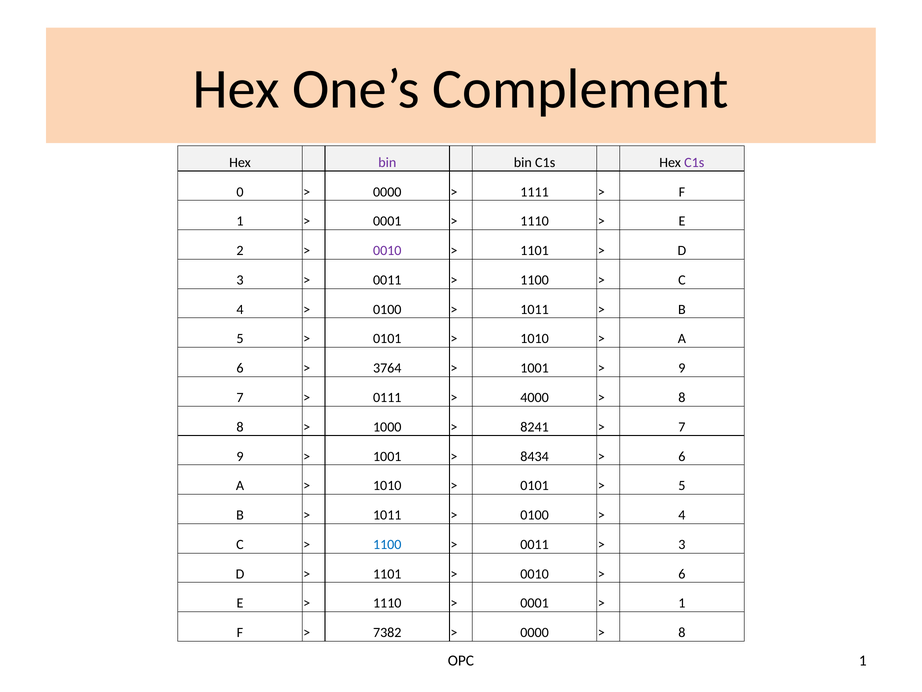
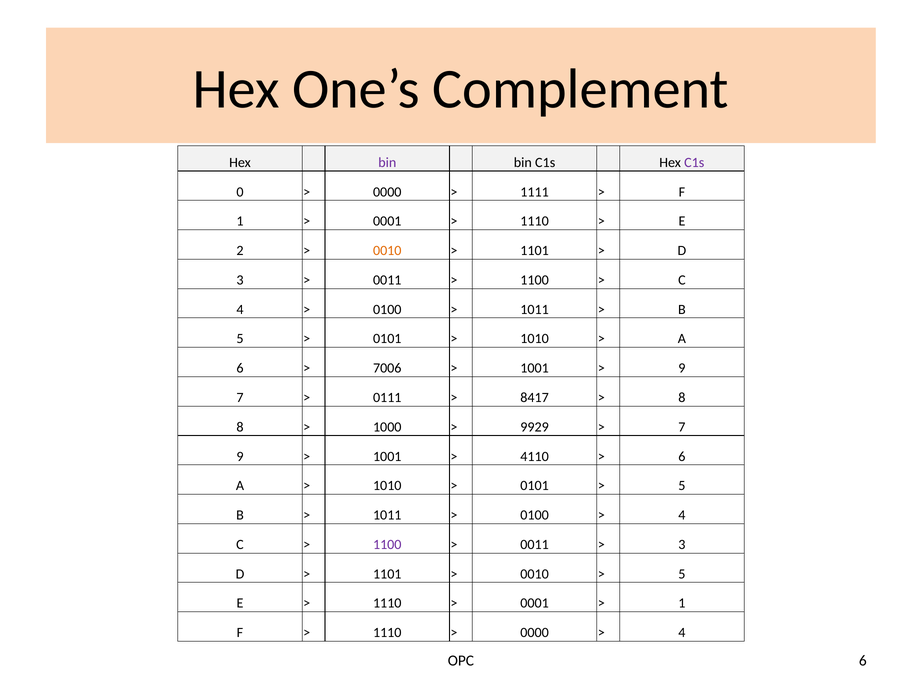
0010 colour: purple -> orange (387, 250)
3764: 3764 -> 7006 (387, 368)
4000: 4000 -> 8417 (535, 397)
8241: 8241 -> 9929 (535, 427)
8434: 8434 -> 4110 (535, 456)
1100 colour: blue -> purple (387, 544)
6: 6 -> 5 (682, 574)
7382: 7382 -> 1110 (387, 632)
8: 8 -> 4 (682, 632)
OPC 1: 1 -> 6 (863, 660)
